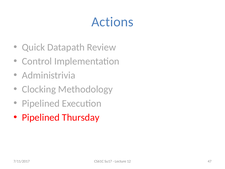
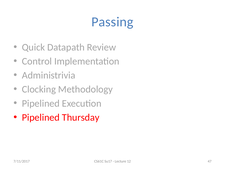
Actions: Actions -> Passing (112, 22)
